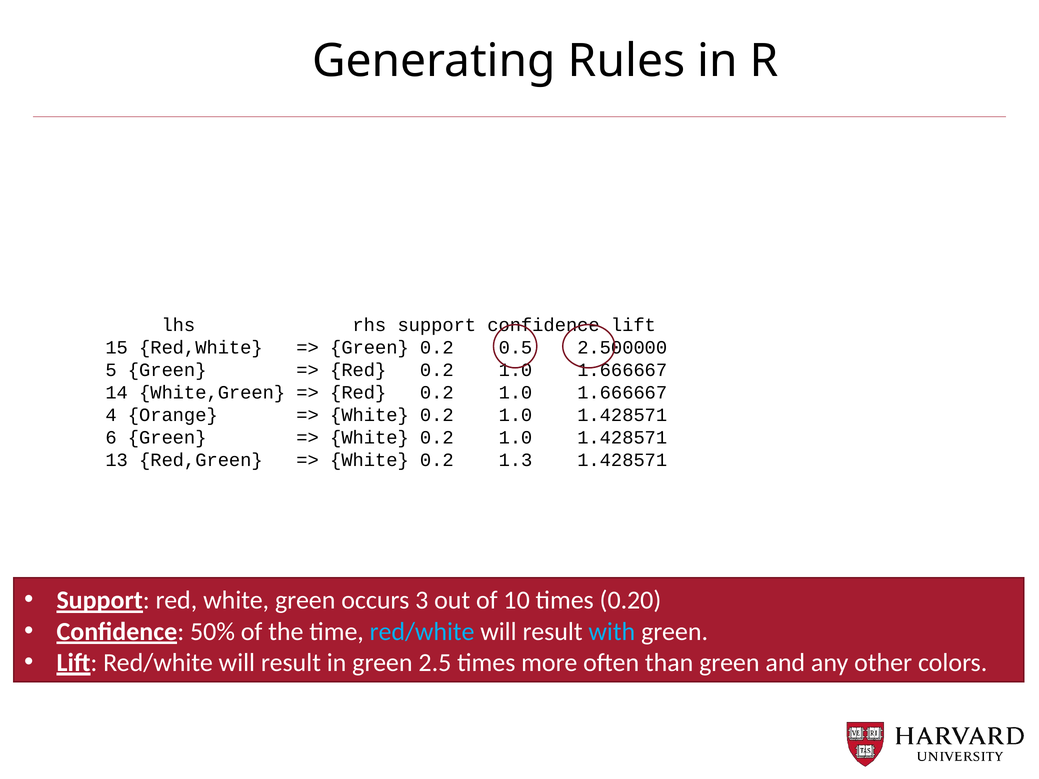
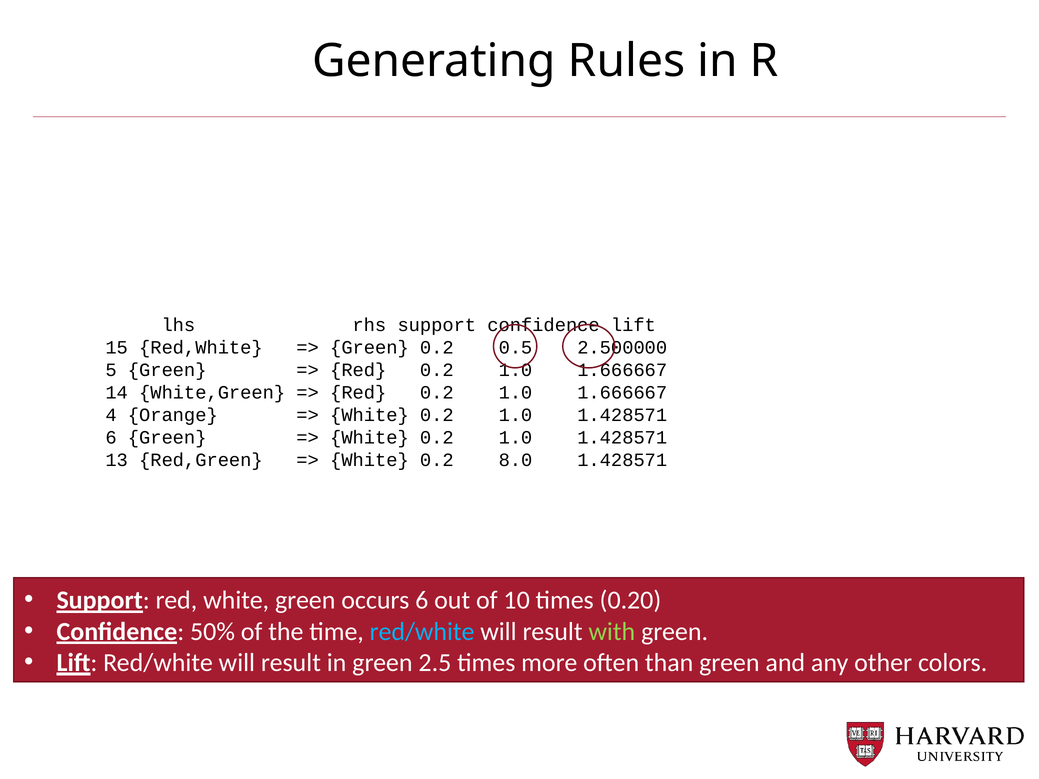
1.3: 1.3 -> 8.0 (515, 460)
occurs 3: 3 -> 6 (422, 601)
with colour: light blue -> light green (612, 632)
